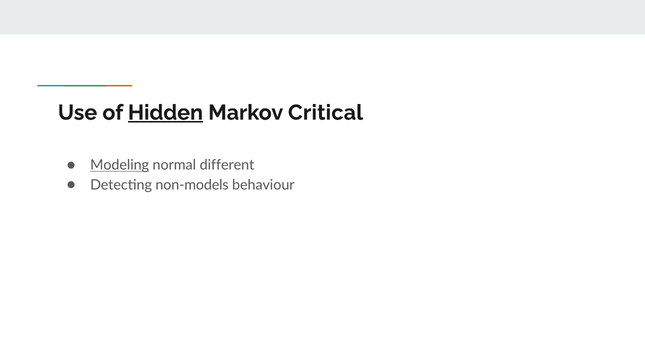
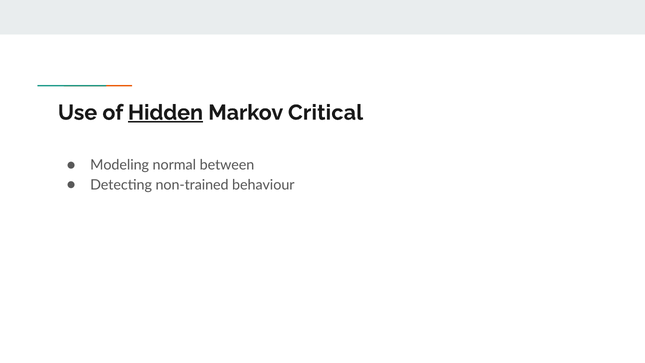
Modeling underline: present -> none (120, 165)
different: different -> between (227, 165)
non-models: non-models -> non-trained (192, 185)
